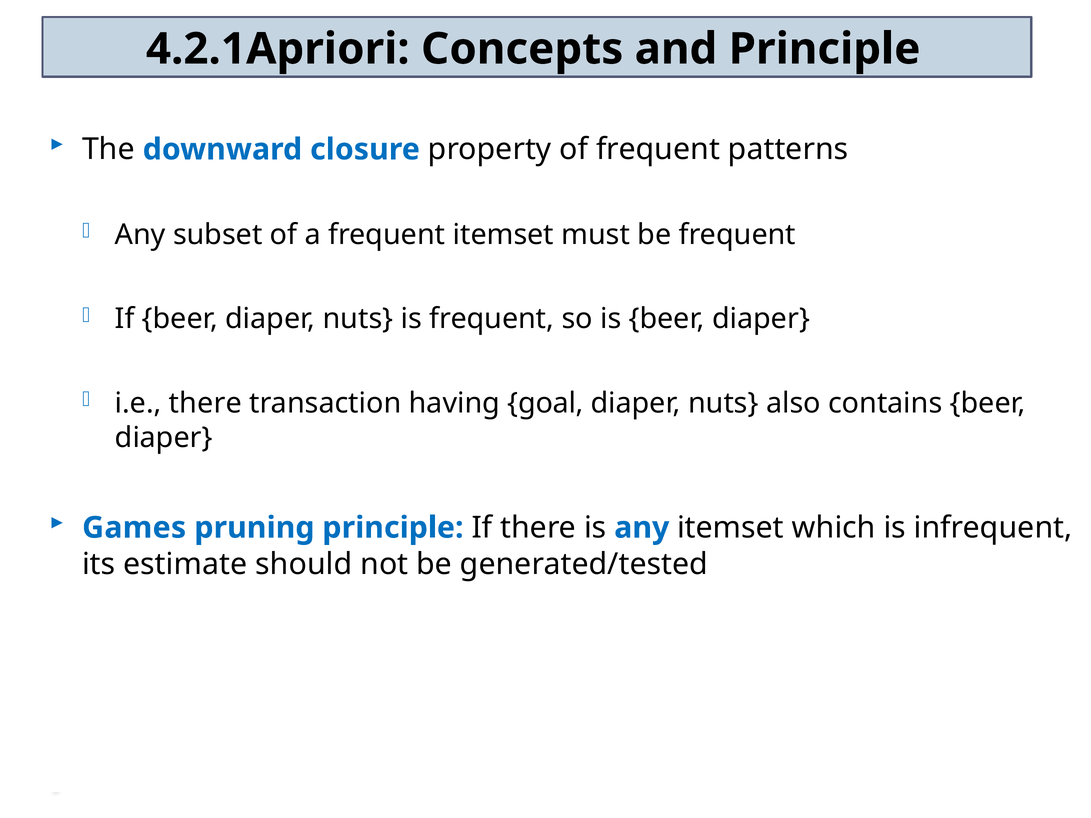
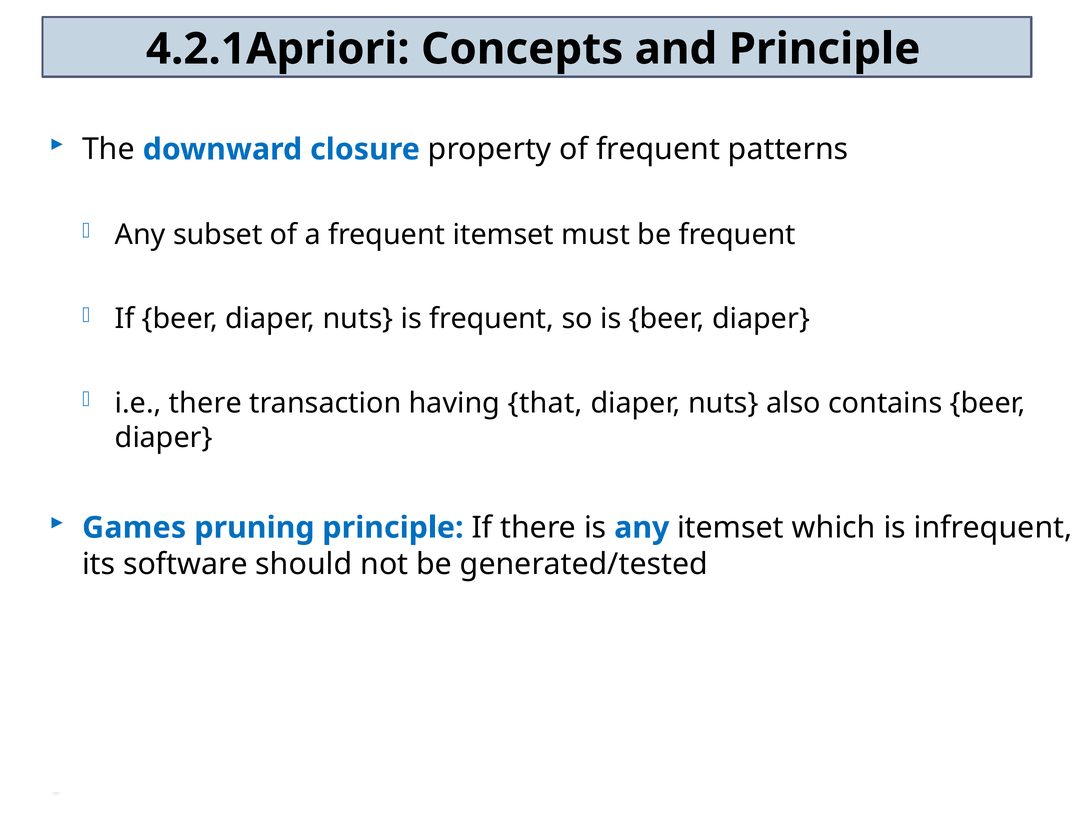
goal: goal -> that (545, 403)
estimate: estimate -> software (185, 564)
